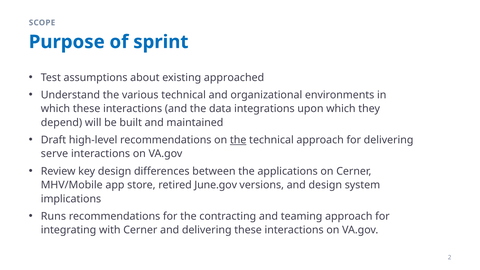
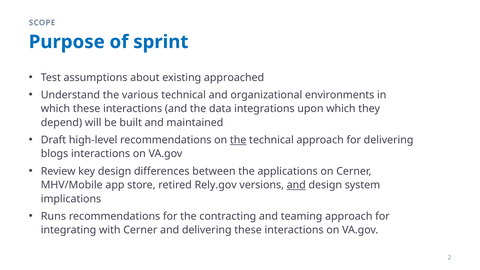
serve: serve -> blogs (55, 154)
June.gov: June.gov -> Rely.gov (216, 185)
and underline: none -> present (296, 185)
